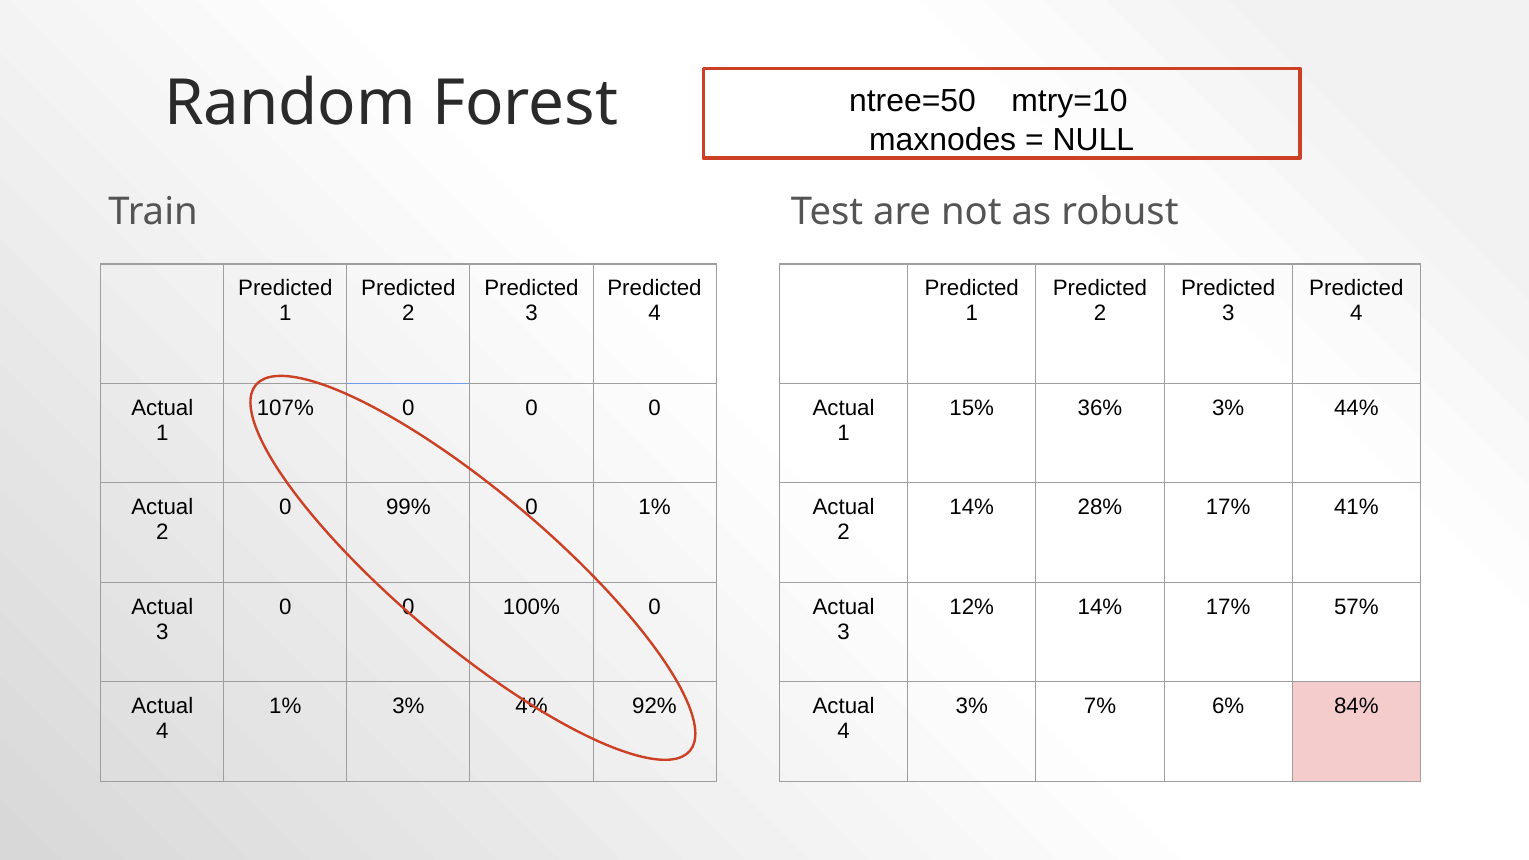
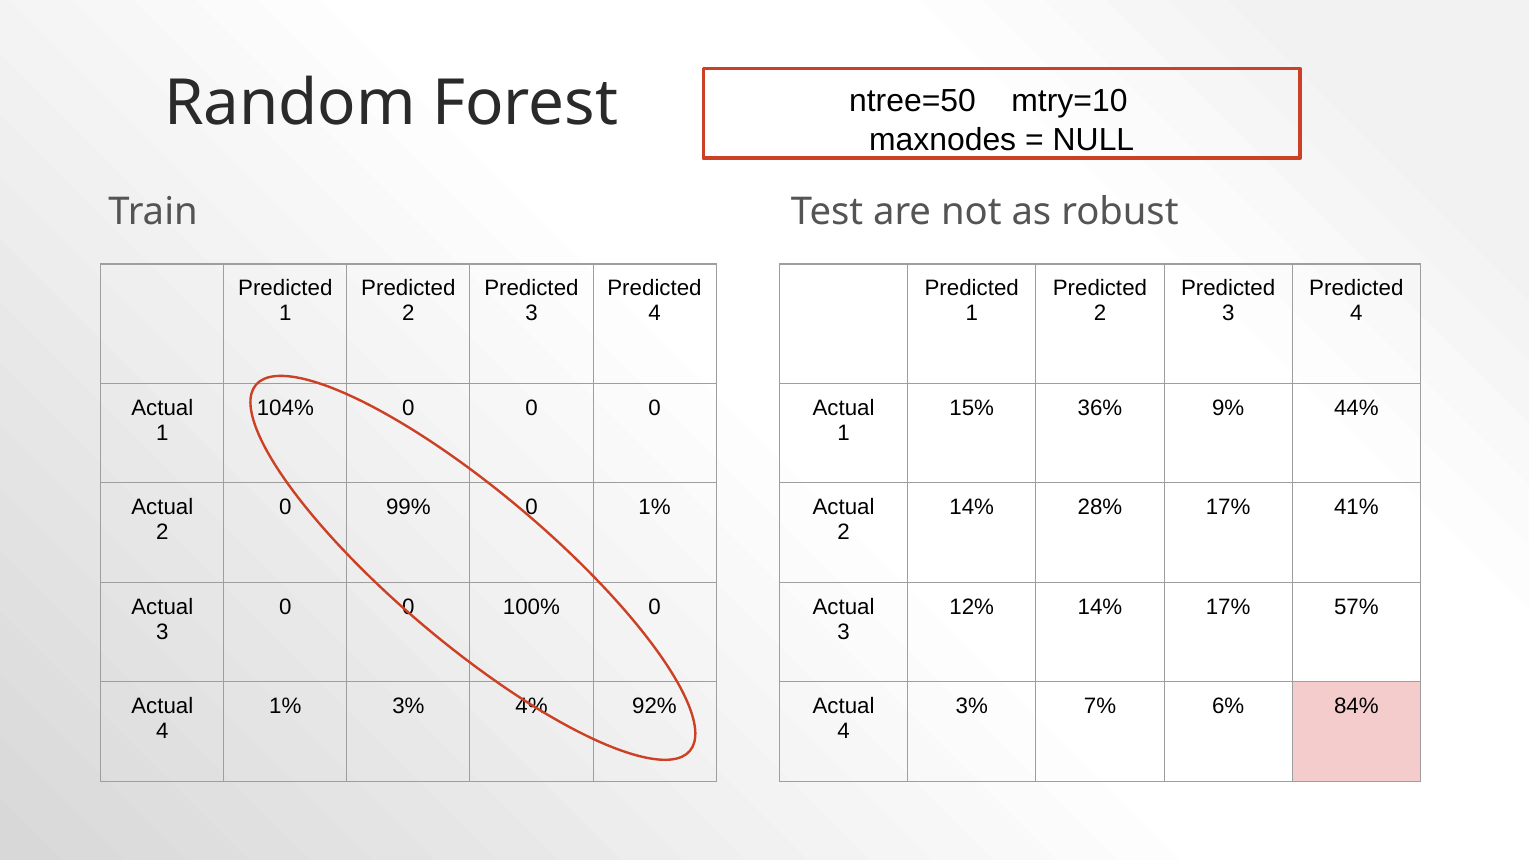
107%: 107% -> 104% (285, 408)
36% 3%: 3% -> 9% (1228, 408)
